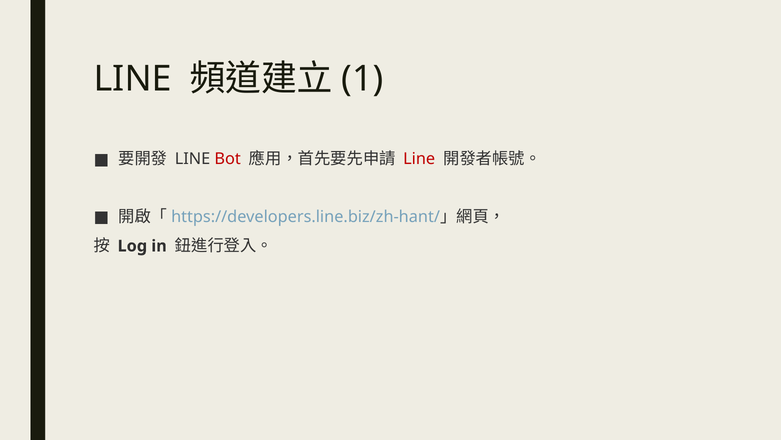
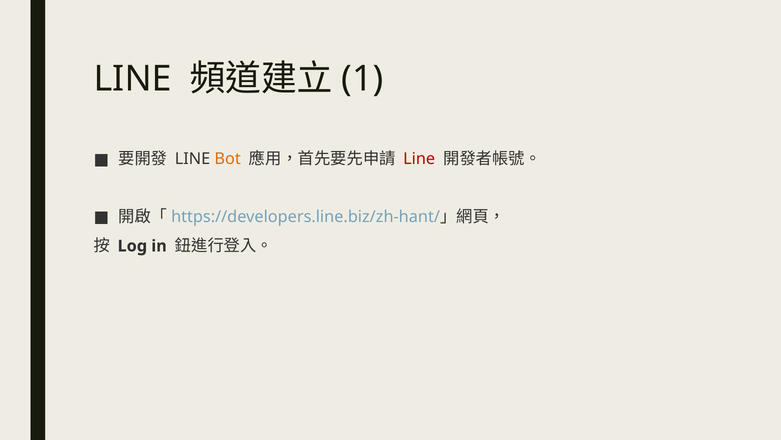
Bot colour: red -> orange (228, 159)
